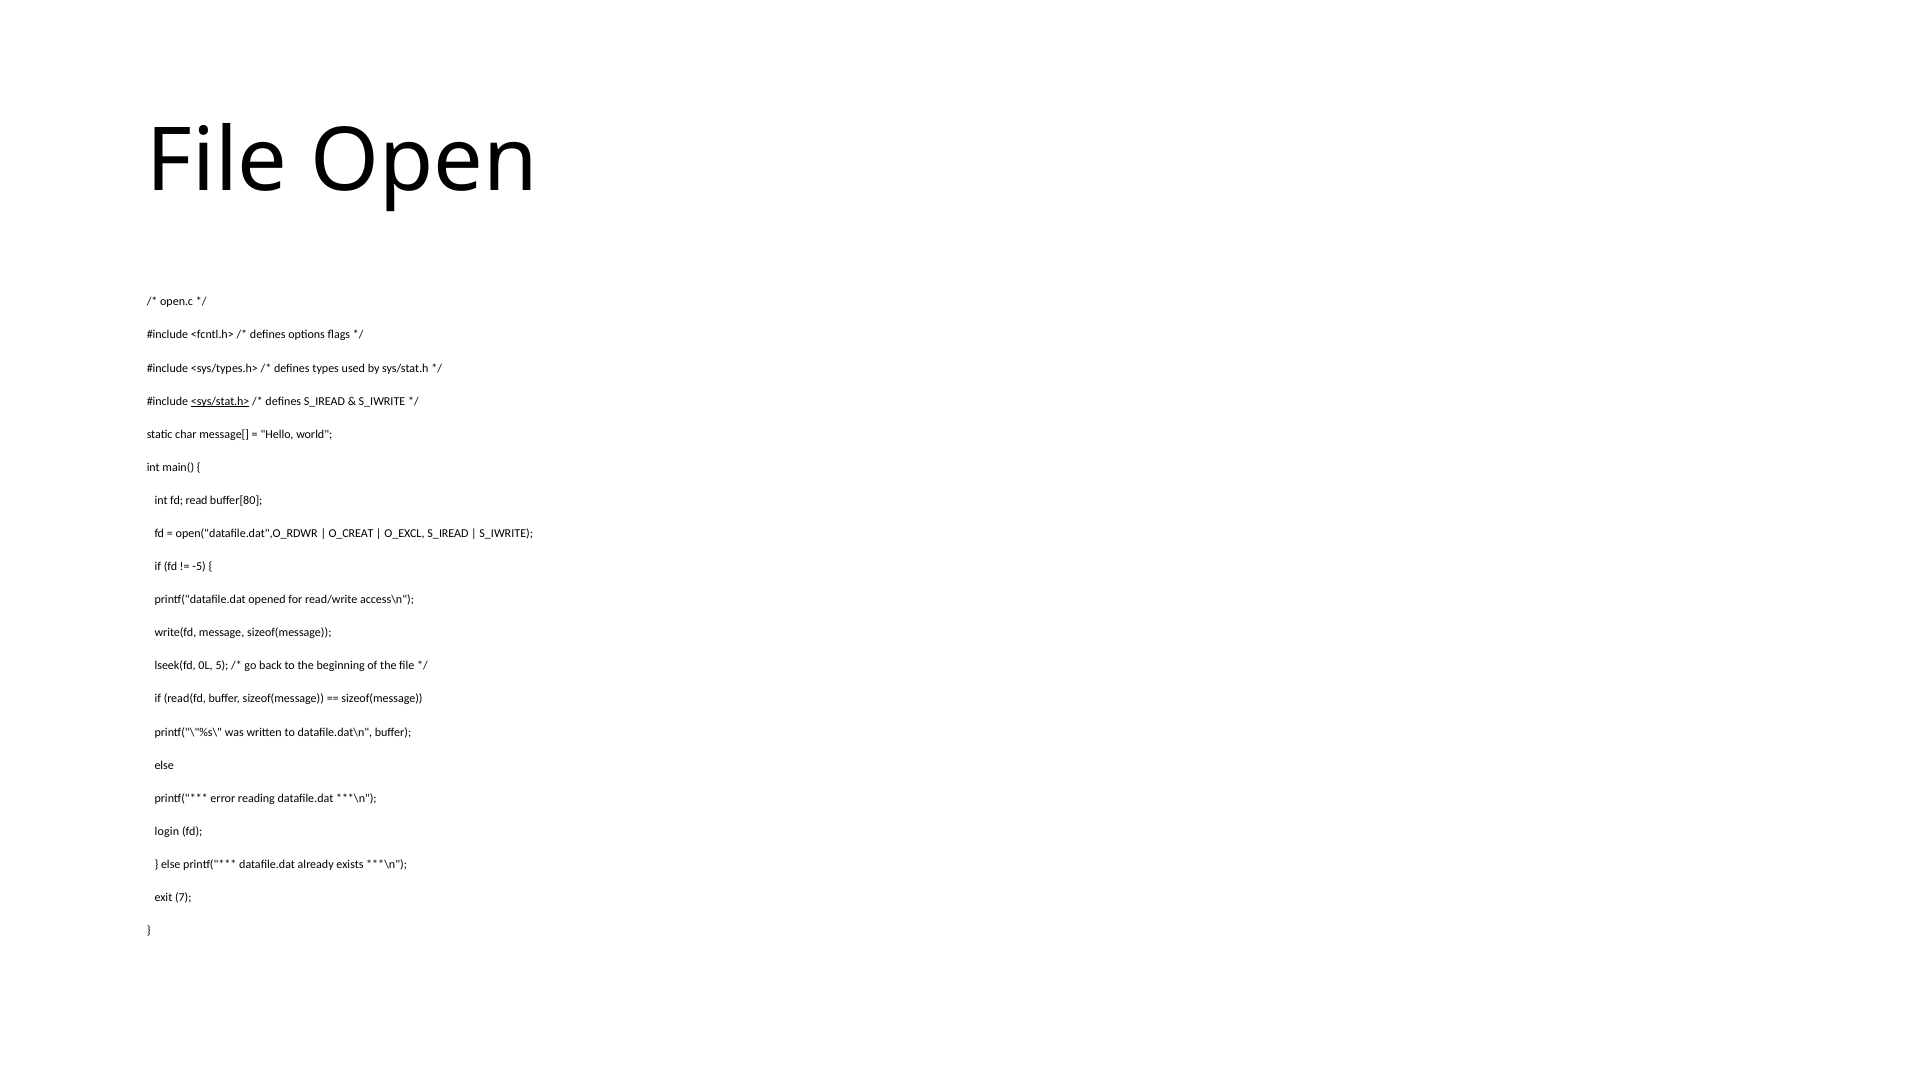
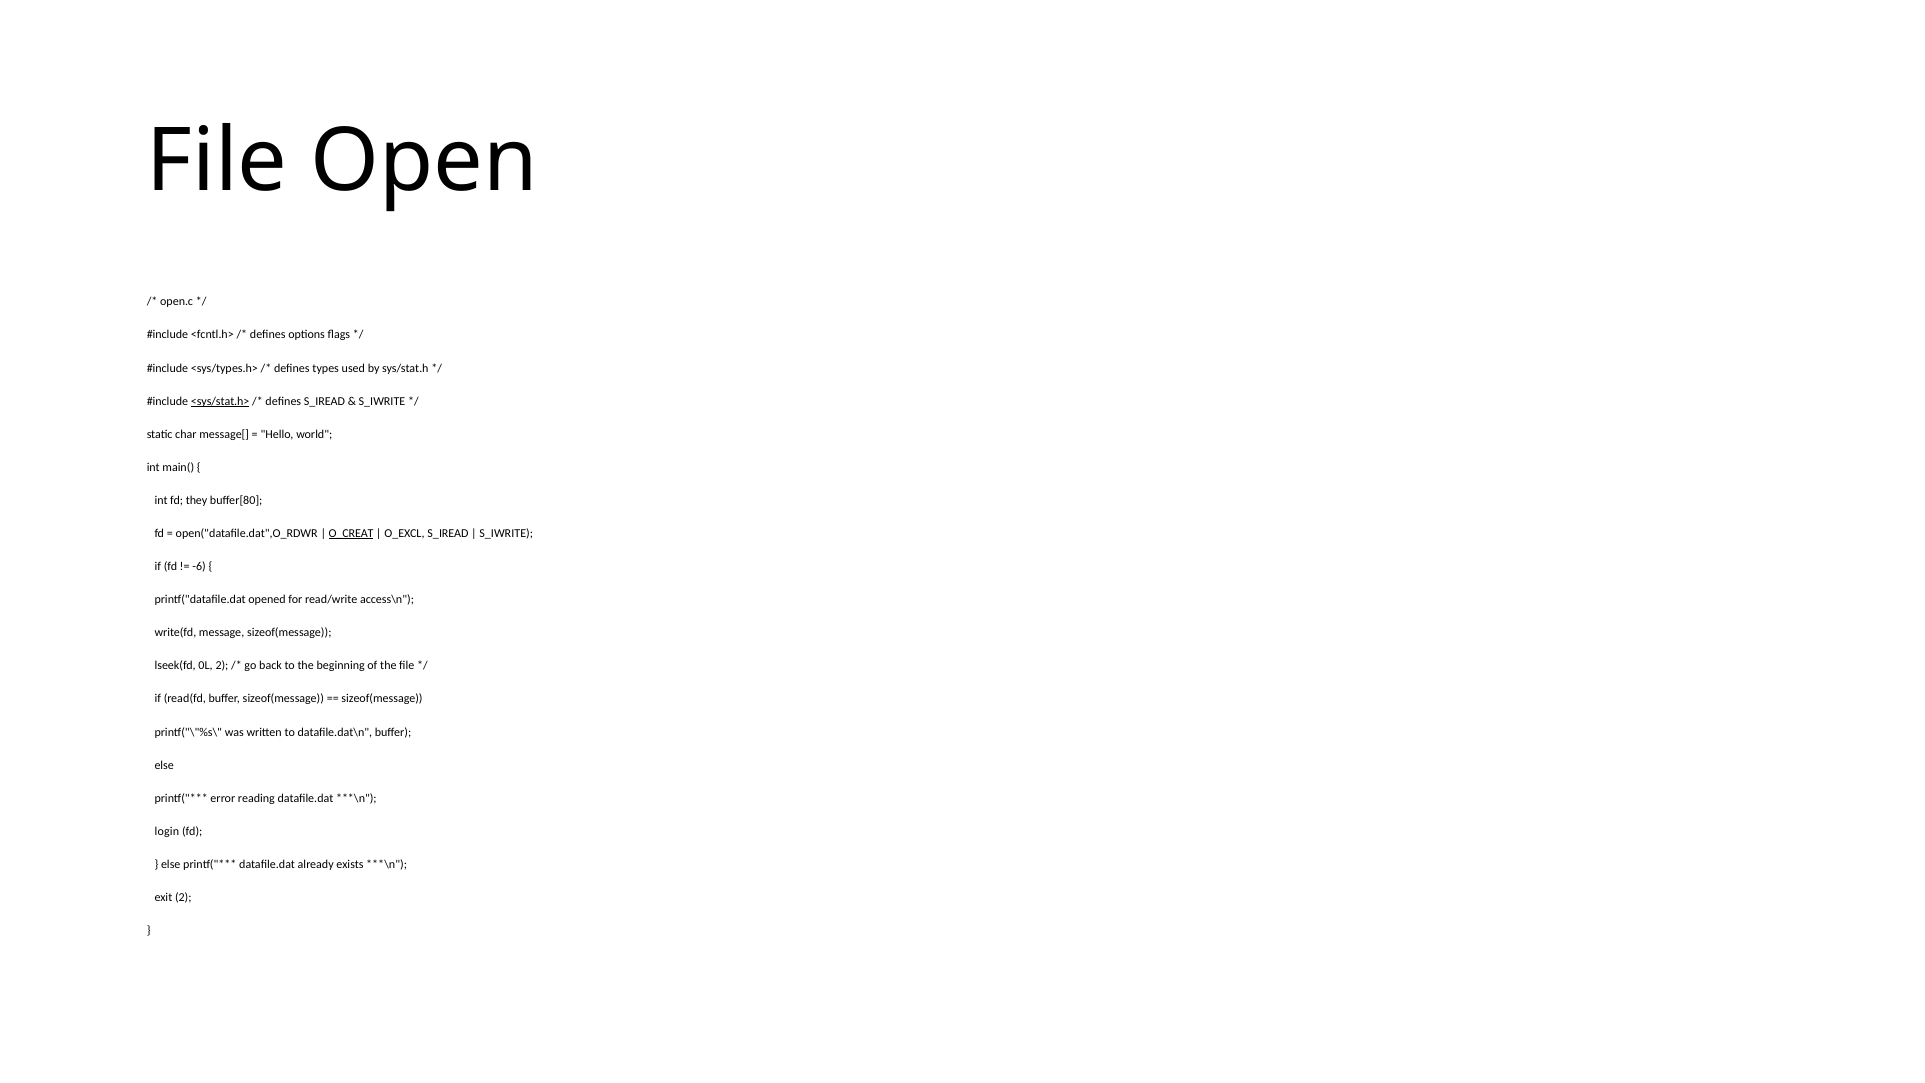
read: read -> they (197, 500)
O_CREAT underline: none -> present (351, 533)
-5: -5 -> -6 (199, 567)
0L 5: 5 -> 2 (222, 666)
exit 7: 7 -> 2 (183, 897)
